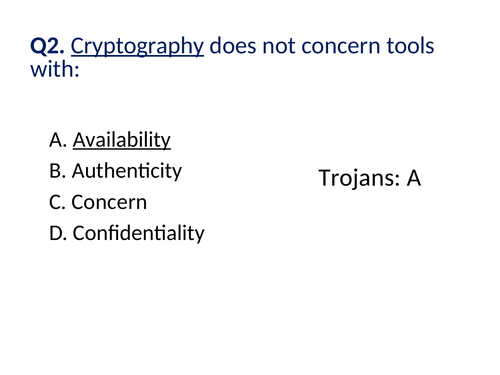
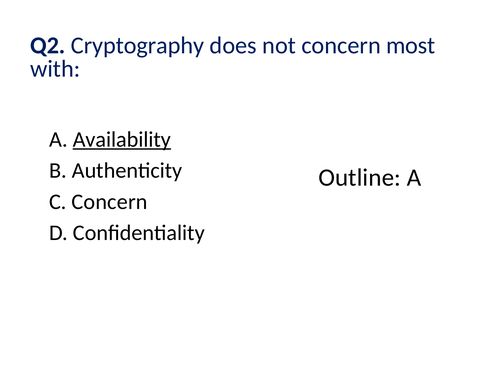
Cryptography underline: present -> none (138, 45)
tools: tools -> most (411, 45)
Trojans: Trojans -> Outline (360, 178)
